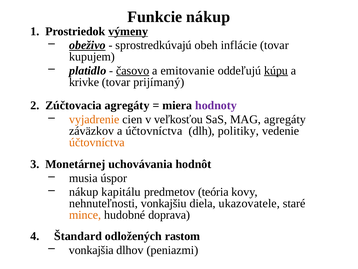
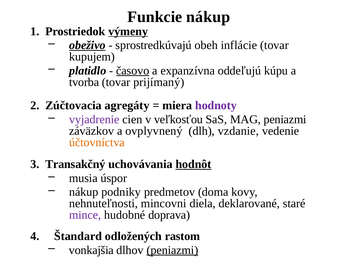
emitovanie: emitovanie -> expanzívna (188, 70)
kúpu underline: present -> none (276, 70)
krivke: krivke -> tvorba (84, 82)
vyjadrenie colour: orange -> purple (94, 119)
MAG agregáty: agregáty -> peniazmi (285, 119)
a účtovníctva: účtovníctva -> ovplyvnený (154, 131)
politiky: politiky -> vzdanie (238, 131)
Monetárnej: Monetárnej -> Transakčný (75, 164)
hodnôt underline: none -> present (194, 164)
kapitálu: kapitálu -> podniky (121, 192)
teória: teória -> doma (213, 192)
vonkajšiu: vonkajšiu -> mincovni (164, 203)
ukazovatele: ukazovatele -> deklarované (249, 203)
mince colour: orange -> purple (85, 215)
peniazmi underline: none -> present (172, 250)
